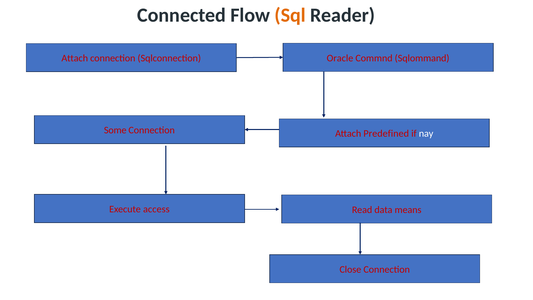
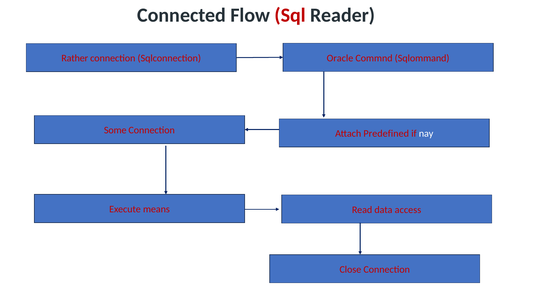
Sql colour: orange -> red (290, 15)
Attach: Attach -> Rather (75, 58)
access: access -> means (156, 209)
means: means -> access (408, 210)
